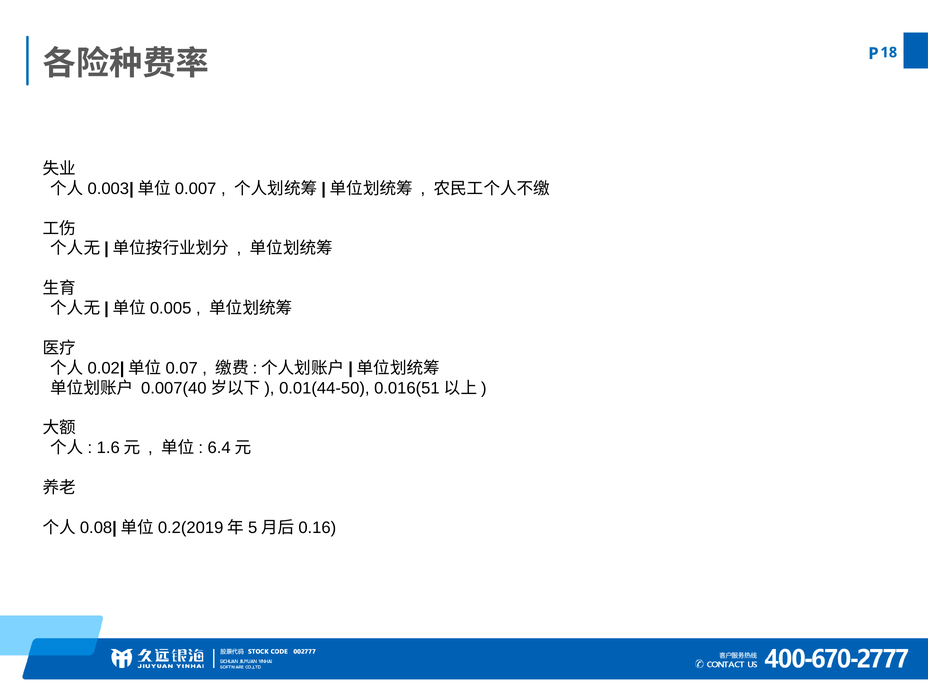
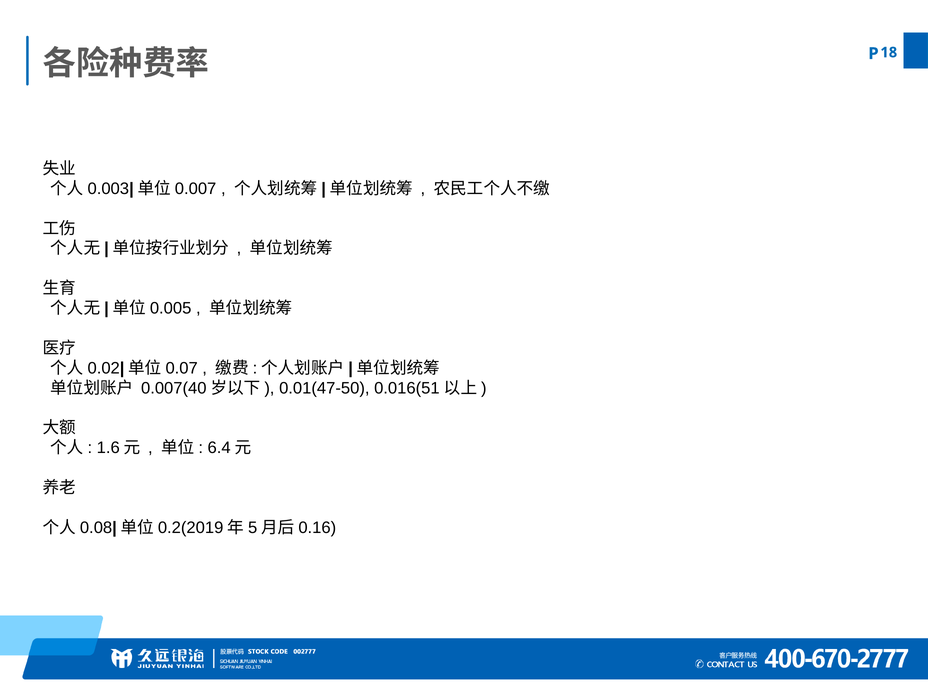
0.01(44-50: 0.01(44-50 -> 0.01(47-50 (324, 388)
